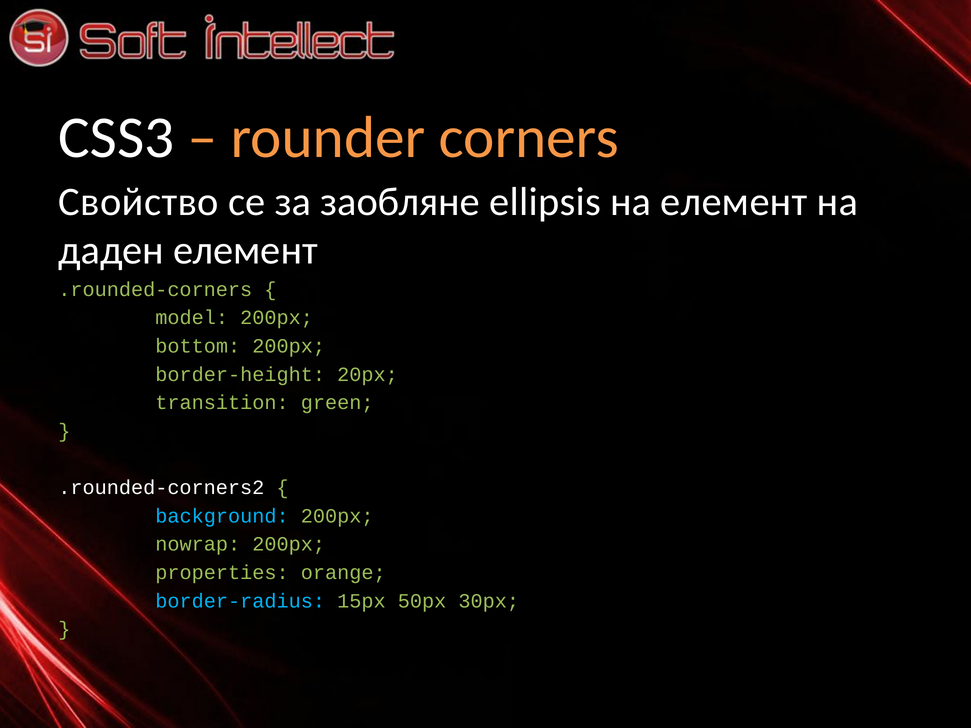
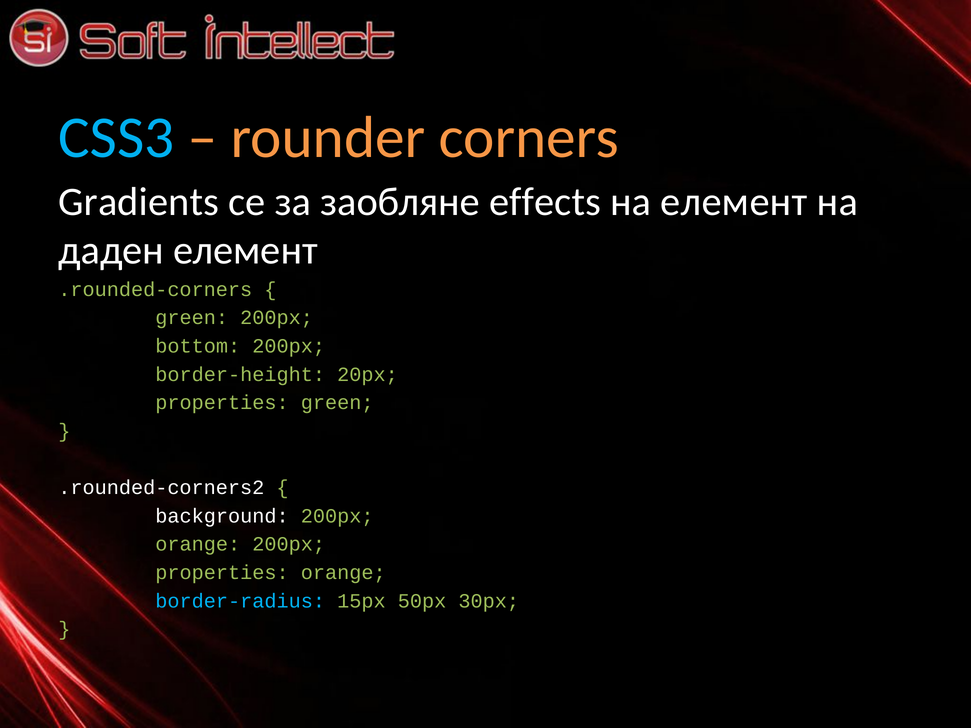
CSS3 colour: white -> light blue (116, 138)
Свойство: Свойство -> Gradients (139, 202)
ellipsis: ellipsis -> effects (545, 202)
model: model -> green (192, 318)
transition: transition -> properties (222, 403)
background colour: light blue -> white (222, 516)
nowrap: nowrap -> orange (198, 544)
